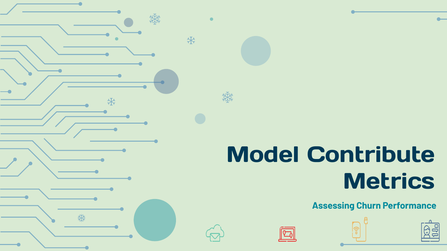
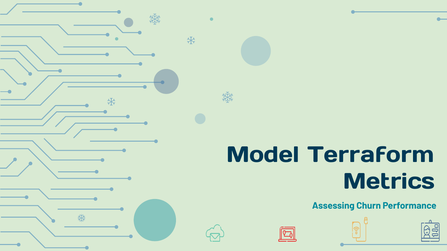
Contribute: Contribute -> Terraform (371, 155)
